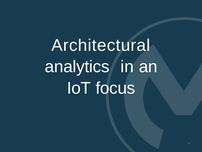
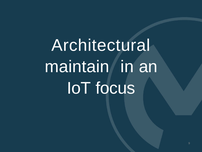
analytics: analytics -> maintain (77, 67)
